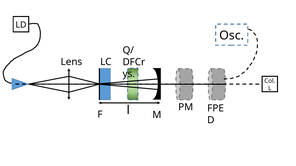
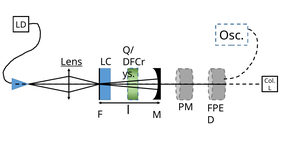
Lens underline: none -> present (72, 62)
